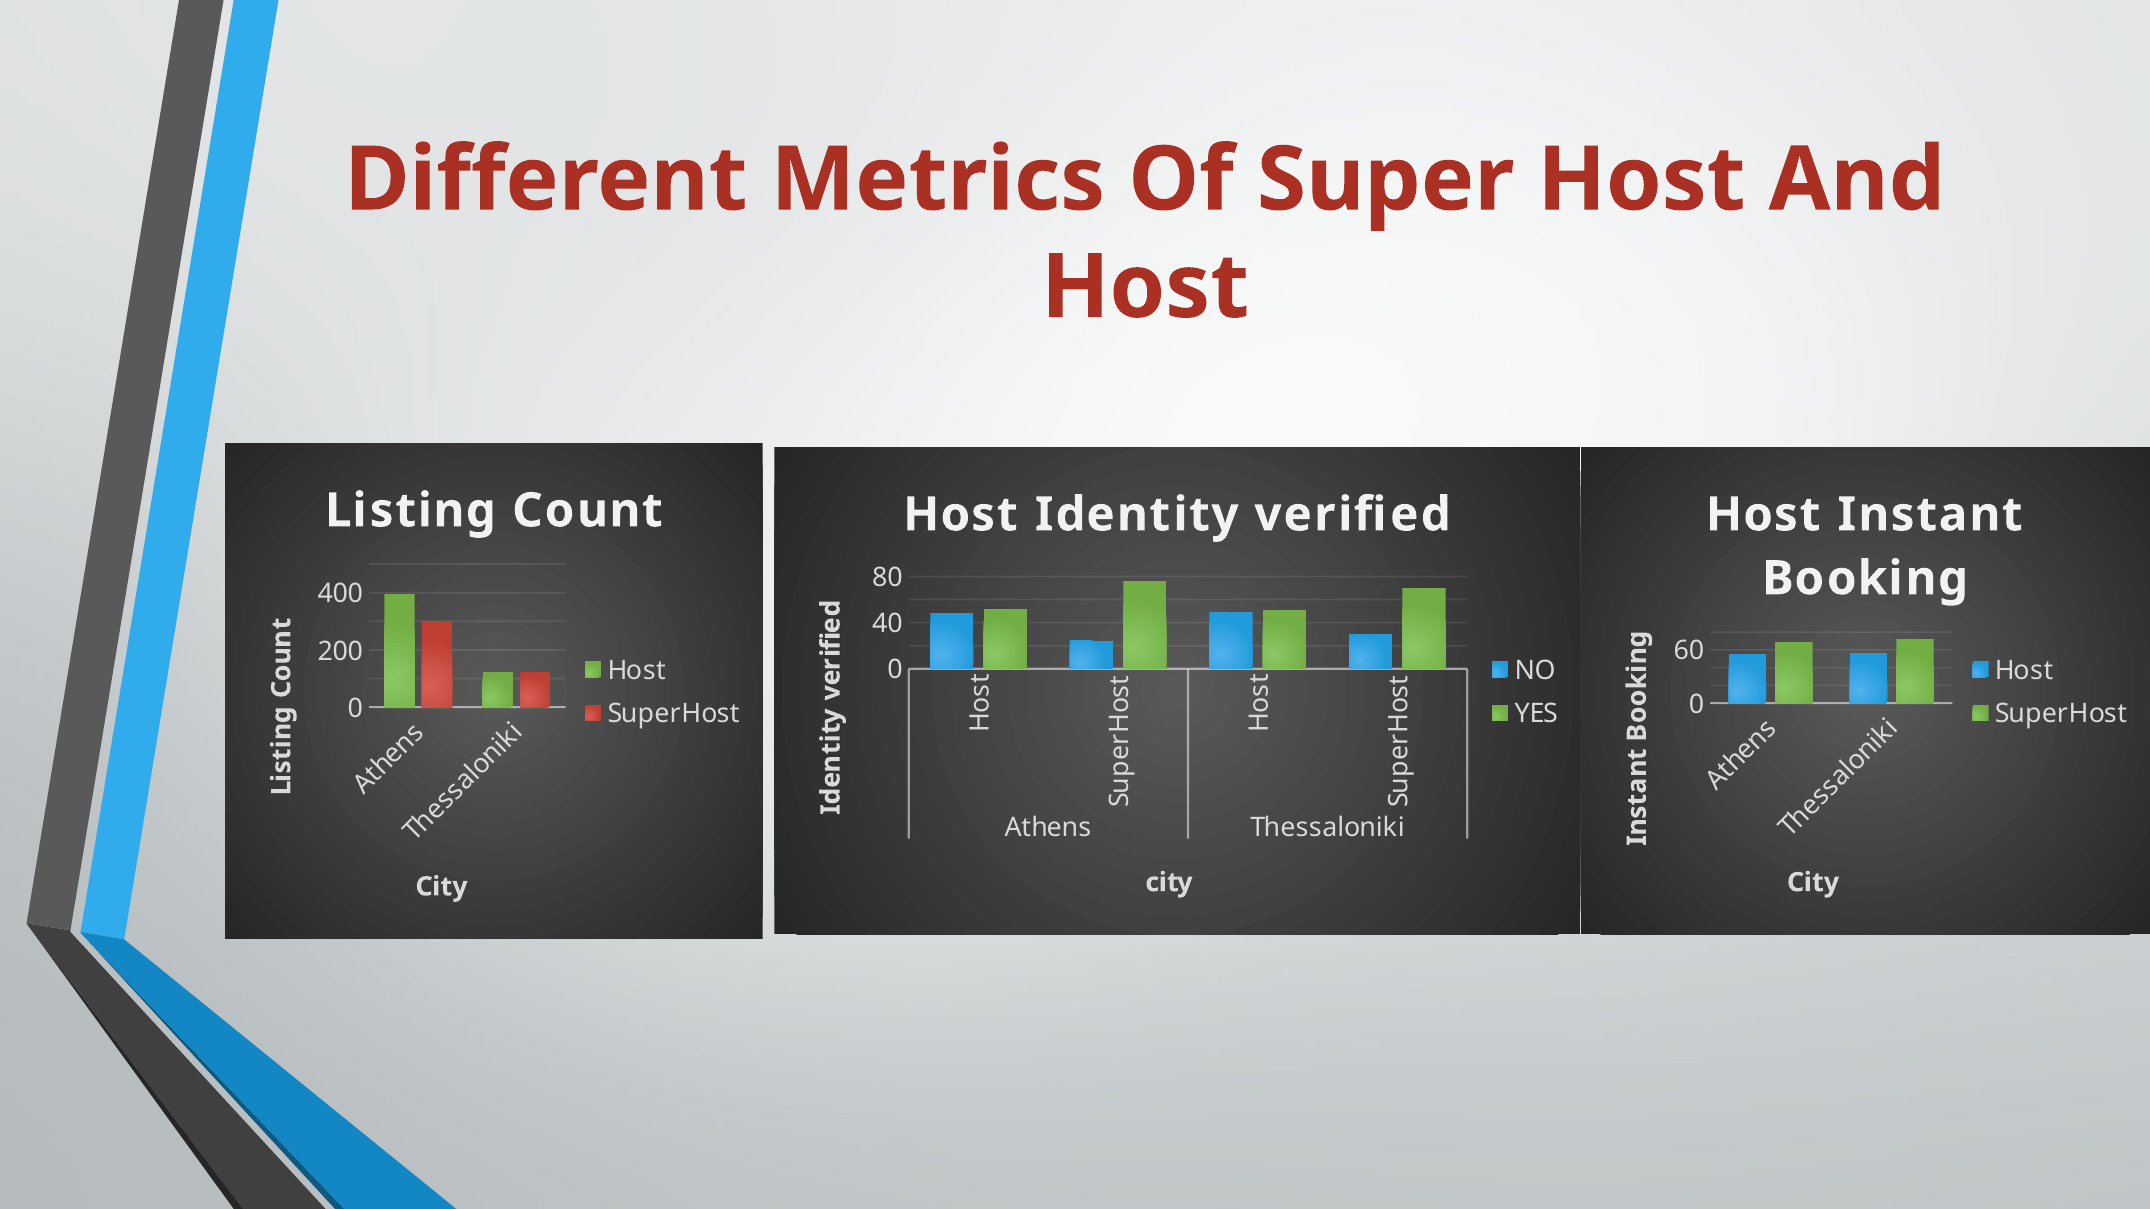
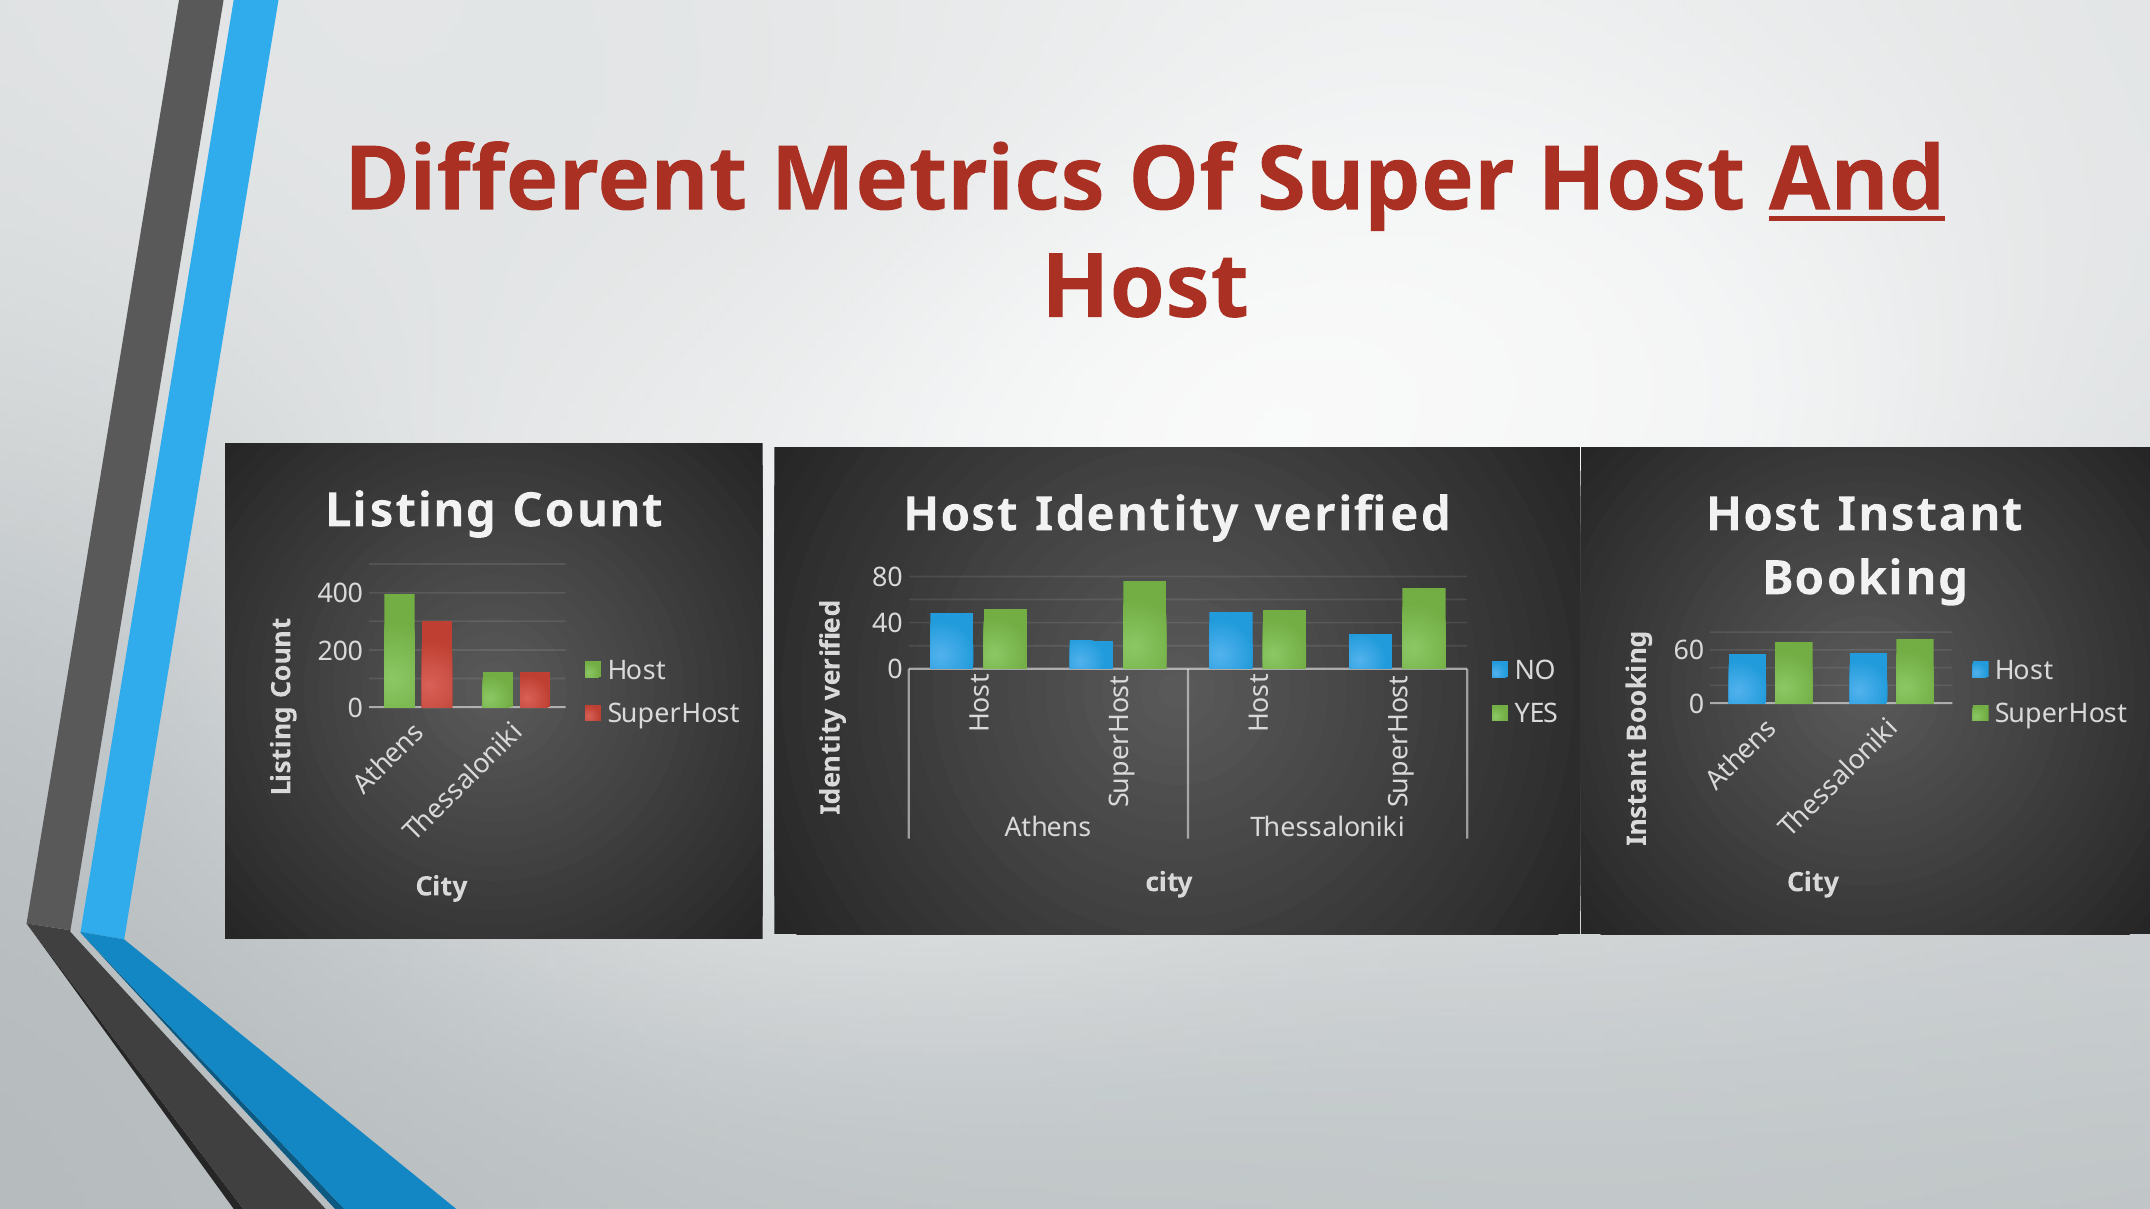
And underline: none -> present (1857, 180)
